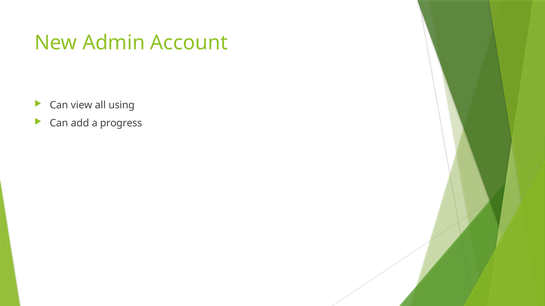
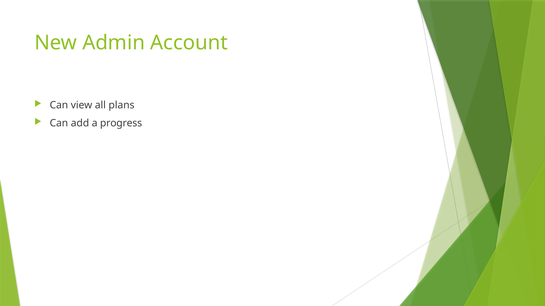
using: using -> plans (122, 105)
